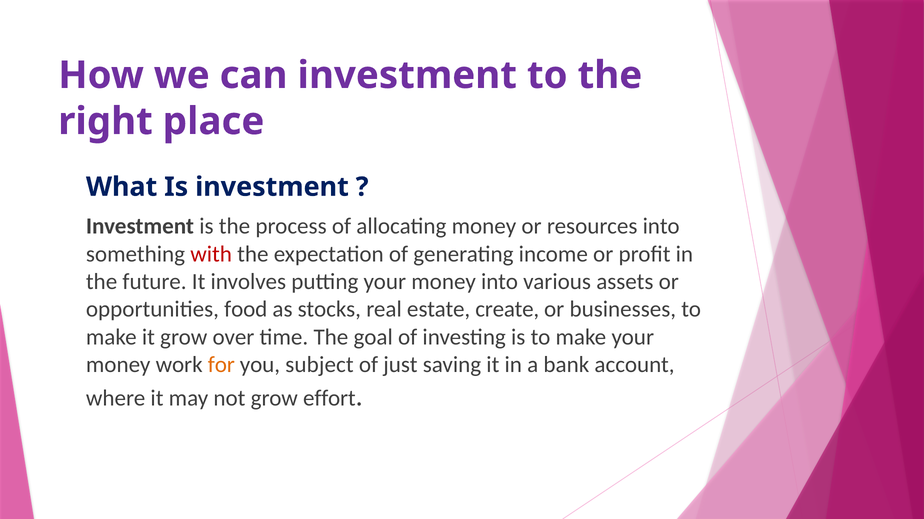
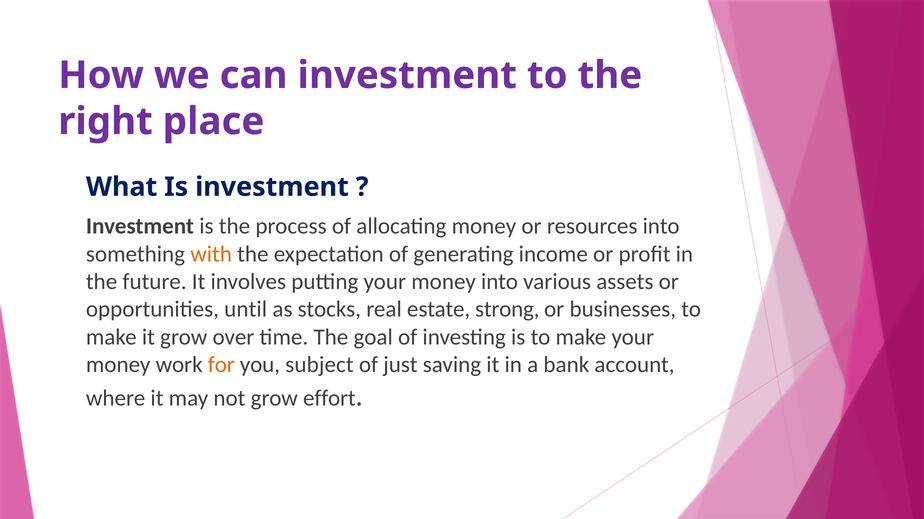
with colour: red -> orange (211, 254)
food: food -> until (246, 310)
create: create -> strong (507, 310)
